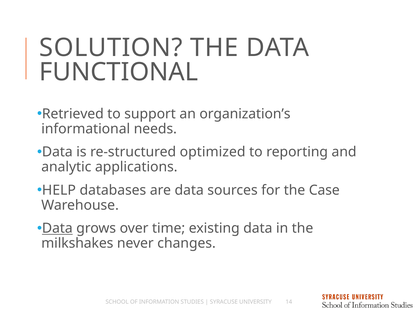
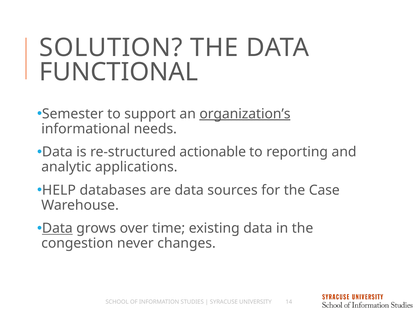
Retrieved: Retrieved -> Semester (73, 114)
organization’s underline: none -> present (245, 114)
optimized: optimized -> actionable (213, 152)
milkshakes: milkshakes -> congestion (77, 243)
